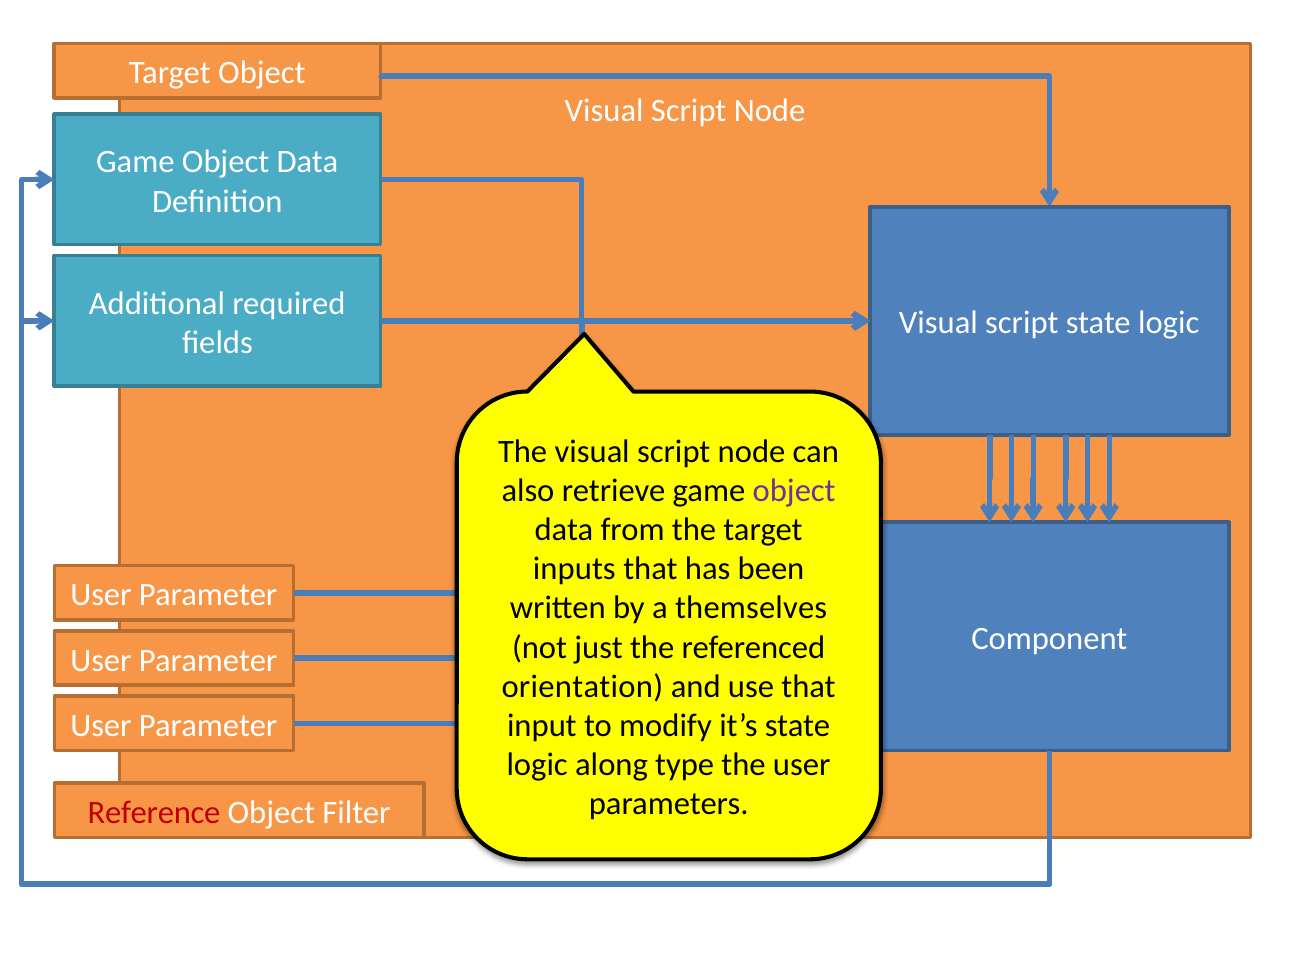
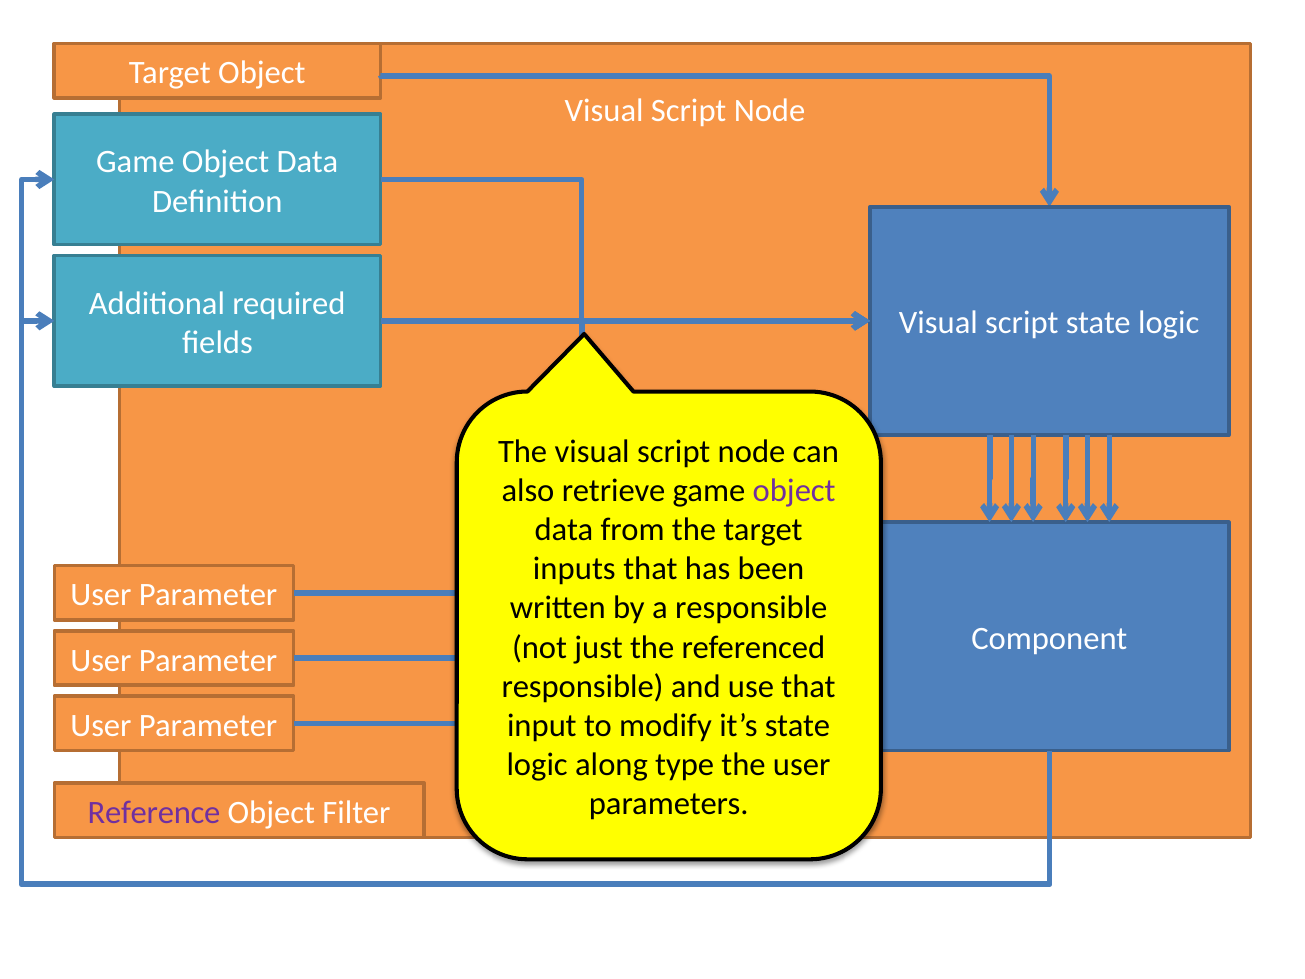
a themselves: themselves -> responsible (751, 608)
orientation: orientation -> responsible (583, 686)
Reference colour: red -> purple (154, 812)
